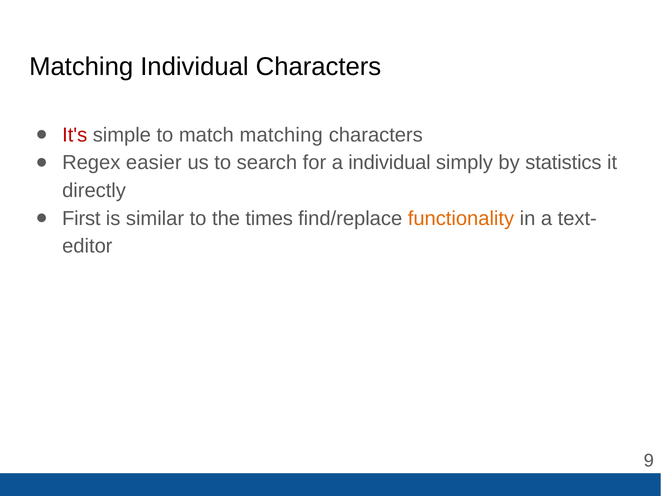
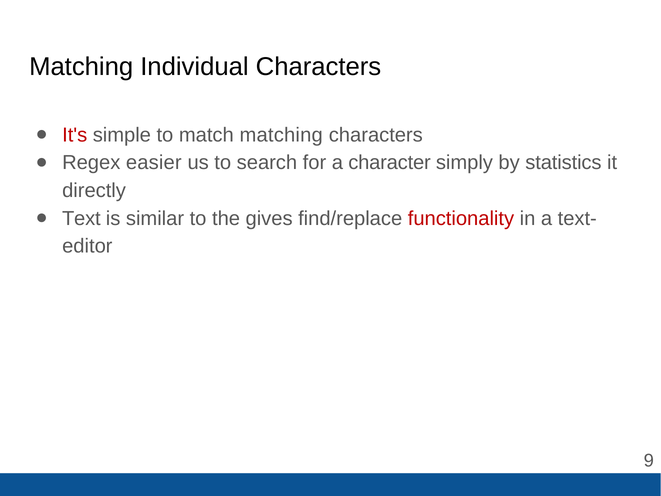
a individual: individual -> character (390, 163)
First: First -> Text (81, 218)
times: times -> gives (269, 218)
functionality colour: orange -> red (461, 218)
